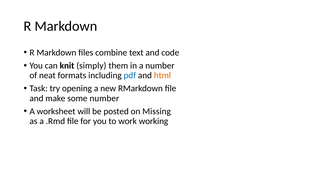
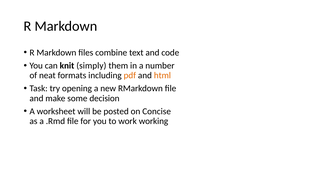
pdf colour: blue -> orange (130, 75)
some number: number -> decision (104, 98)
Missing: Missing -> Concise (157, 111)
